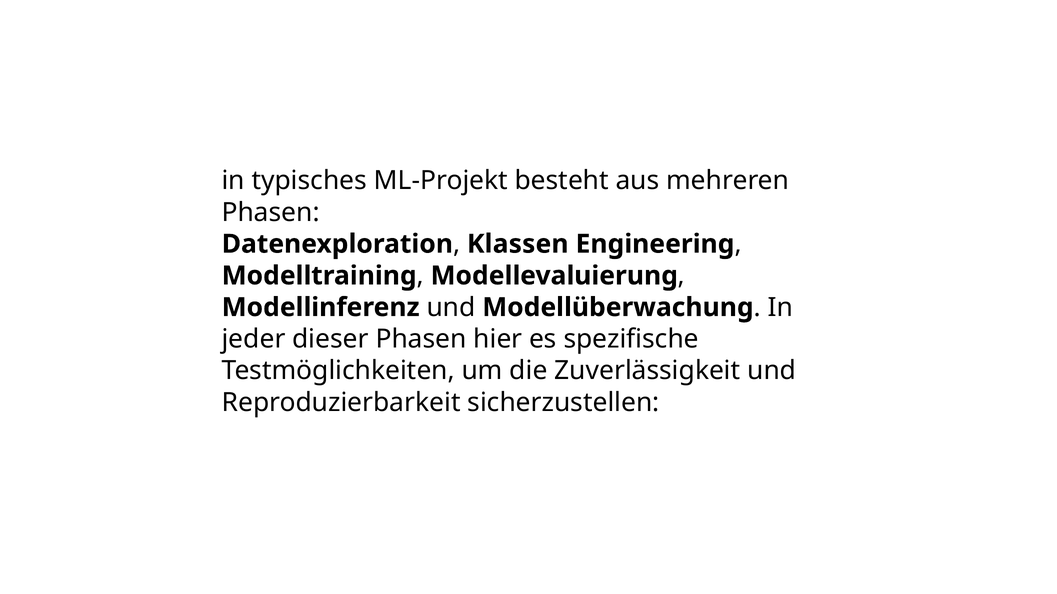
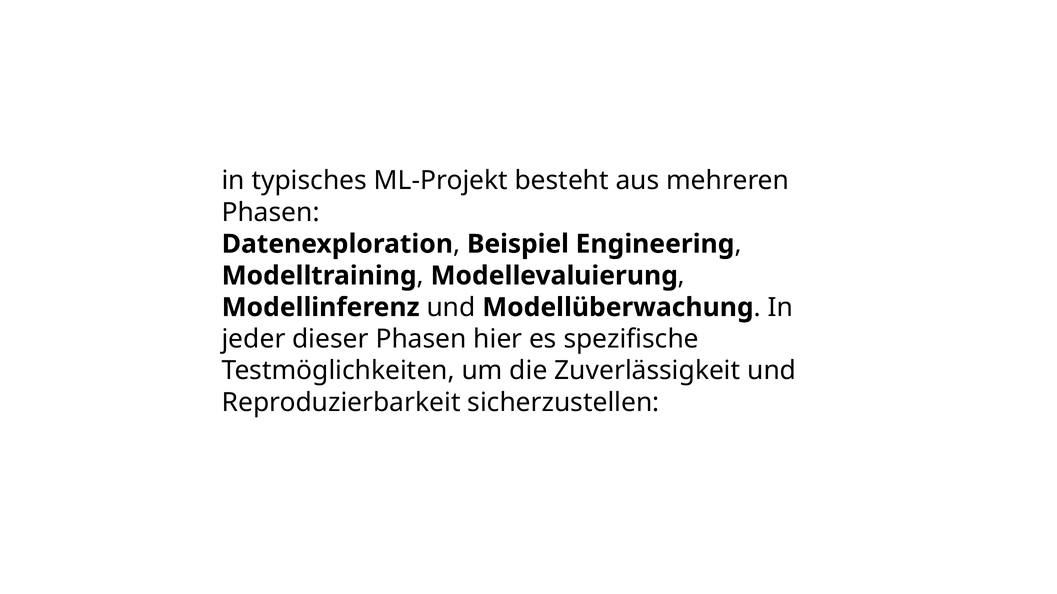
Klassen: Klassen -> Beispiel (518, 244)
